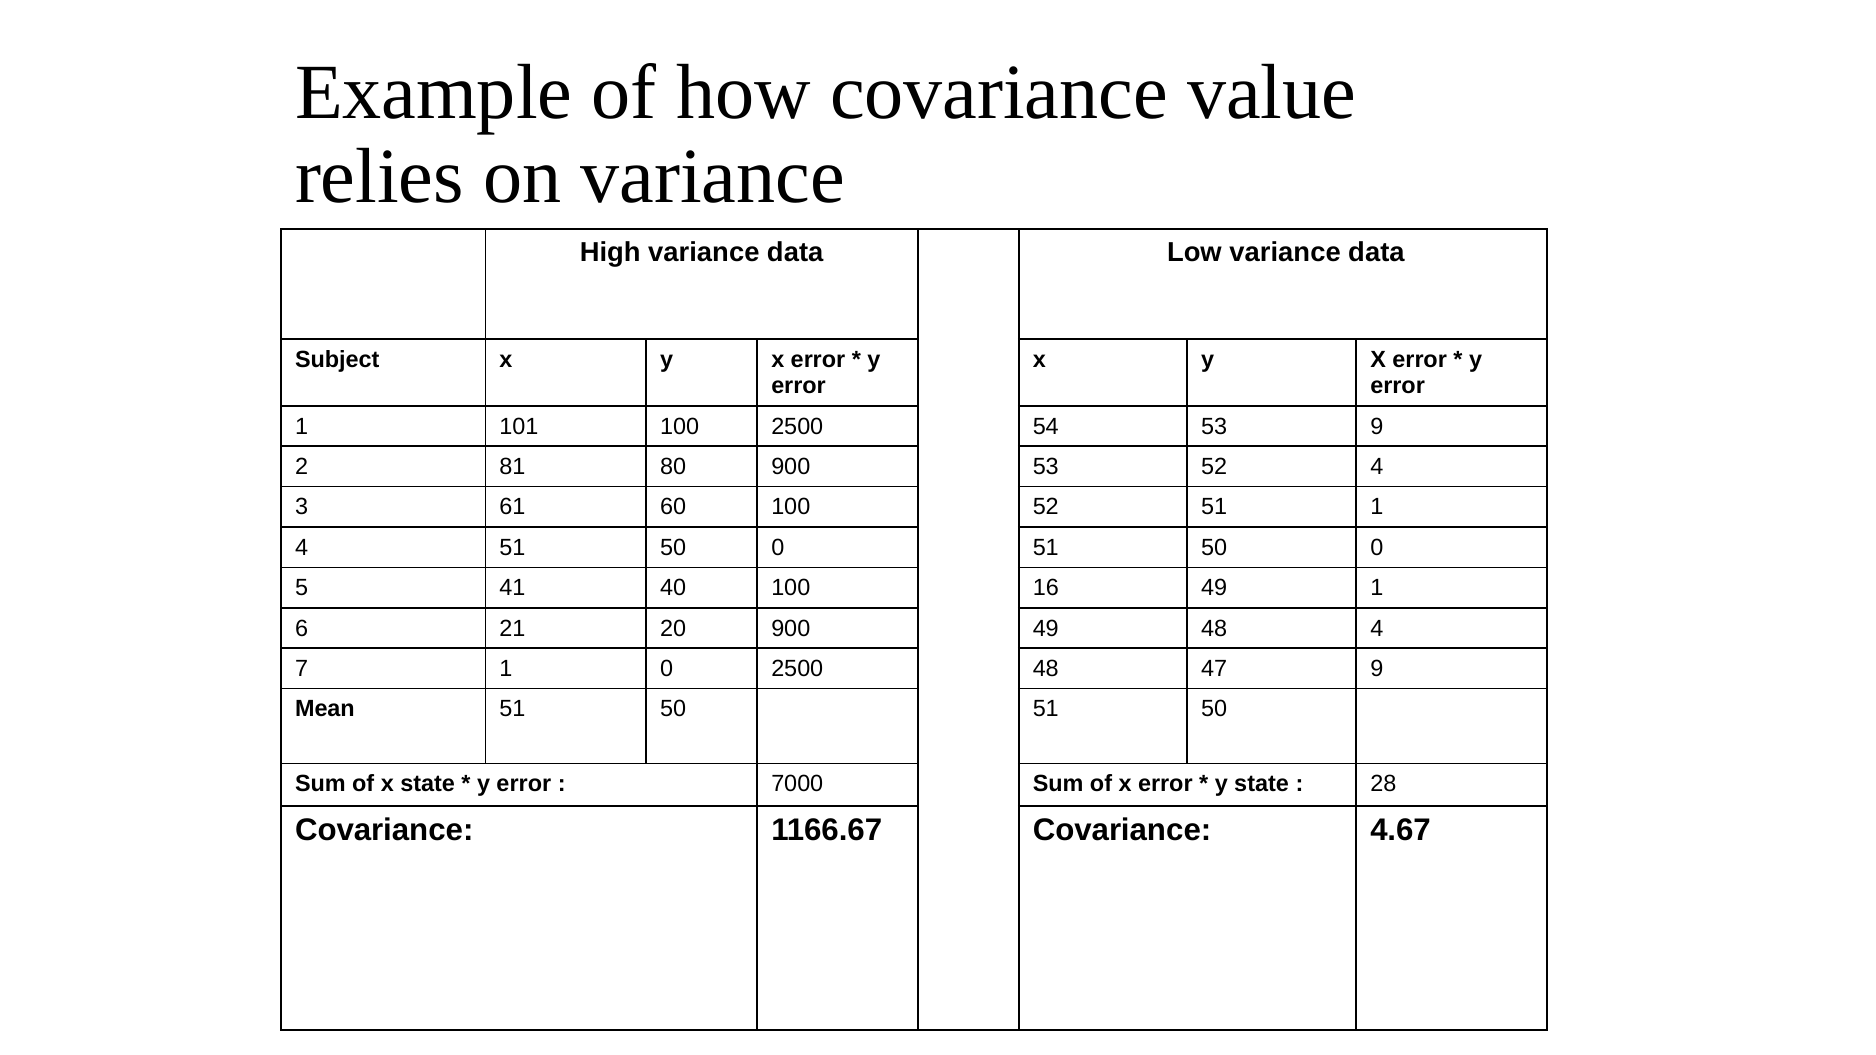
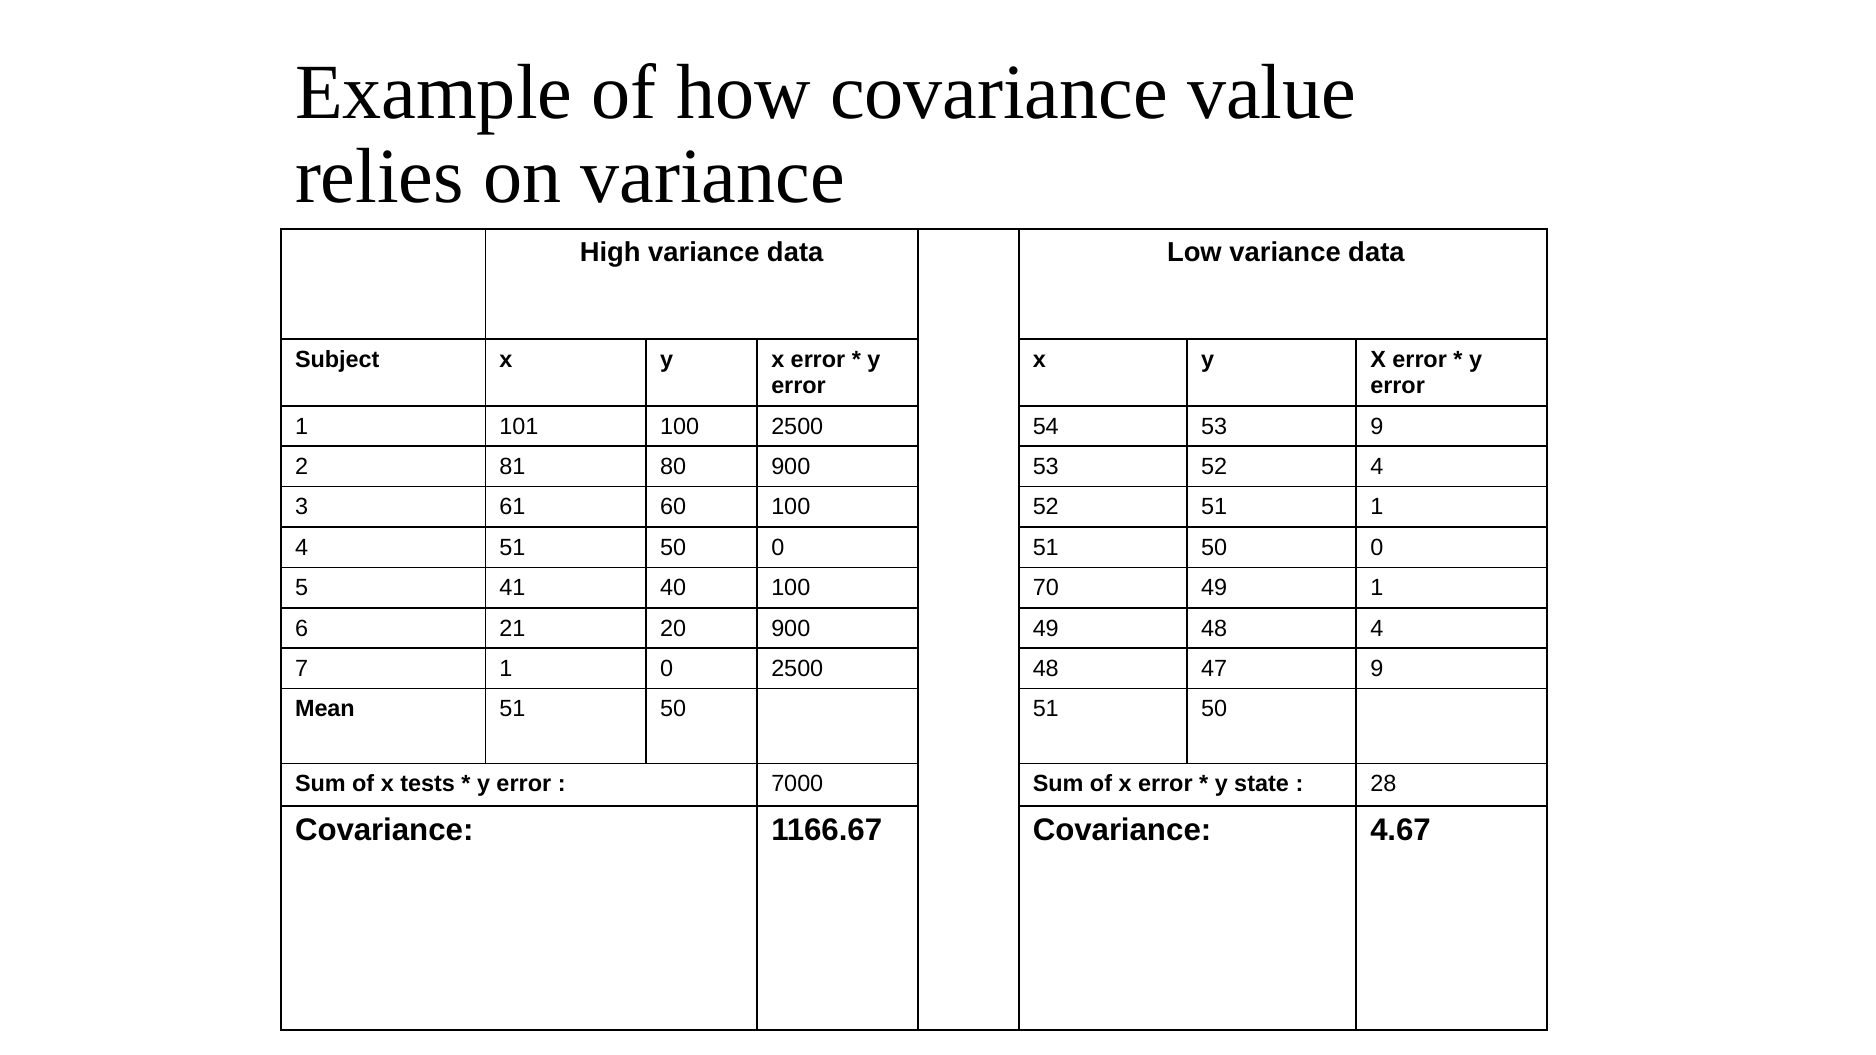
16: 16 -> 70 (1046, 588)
x state: state -> tests (428, 784)
